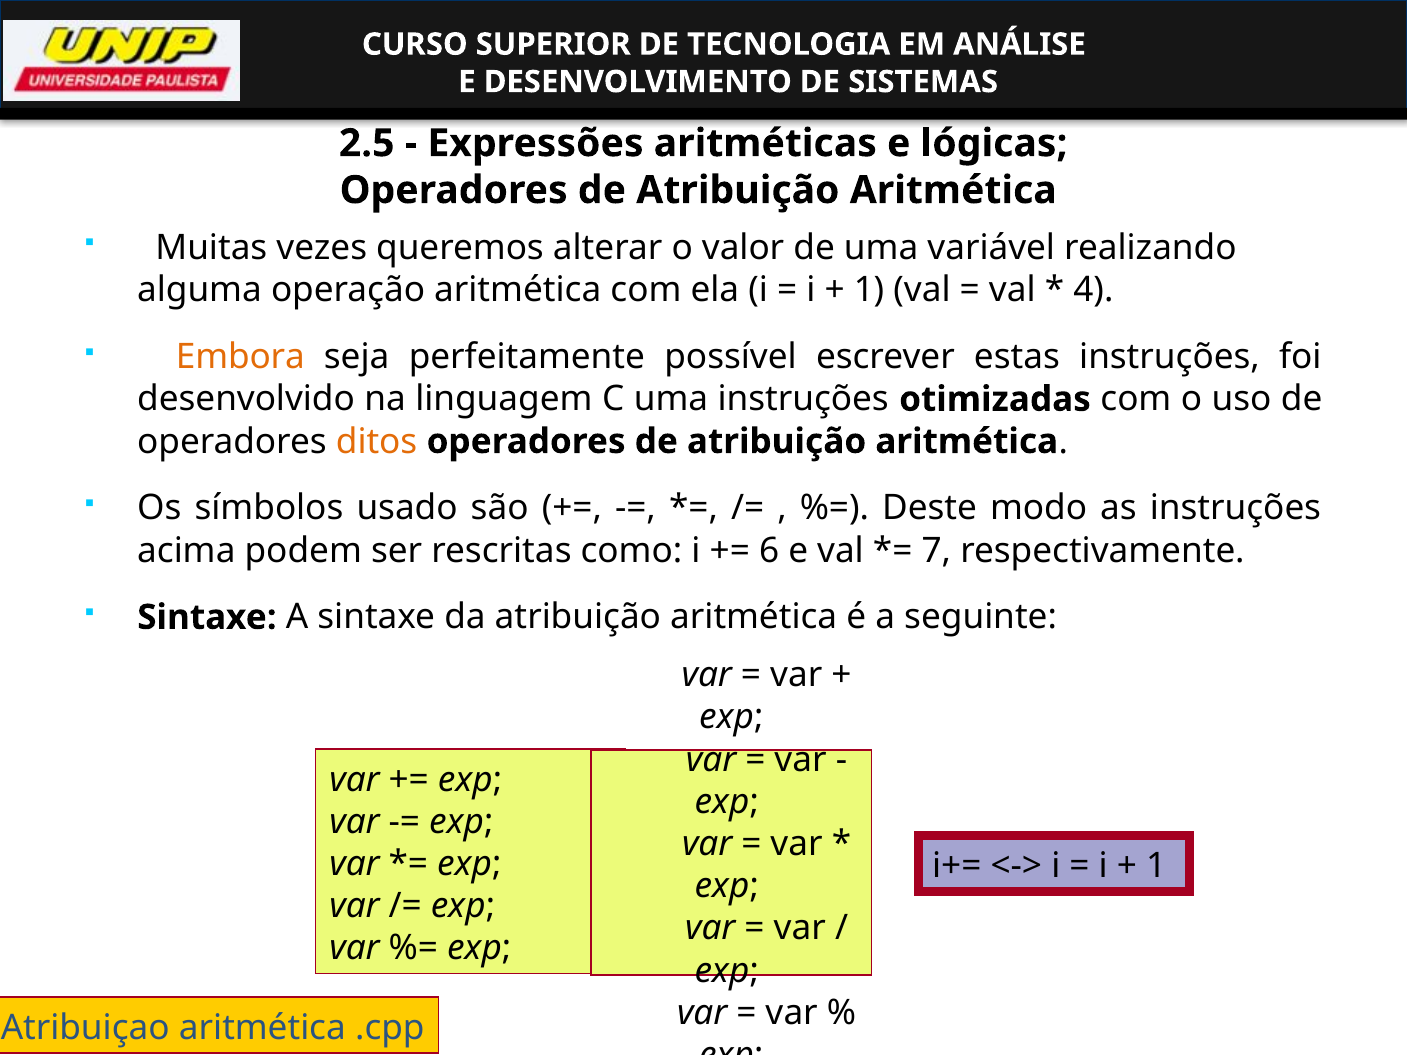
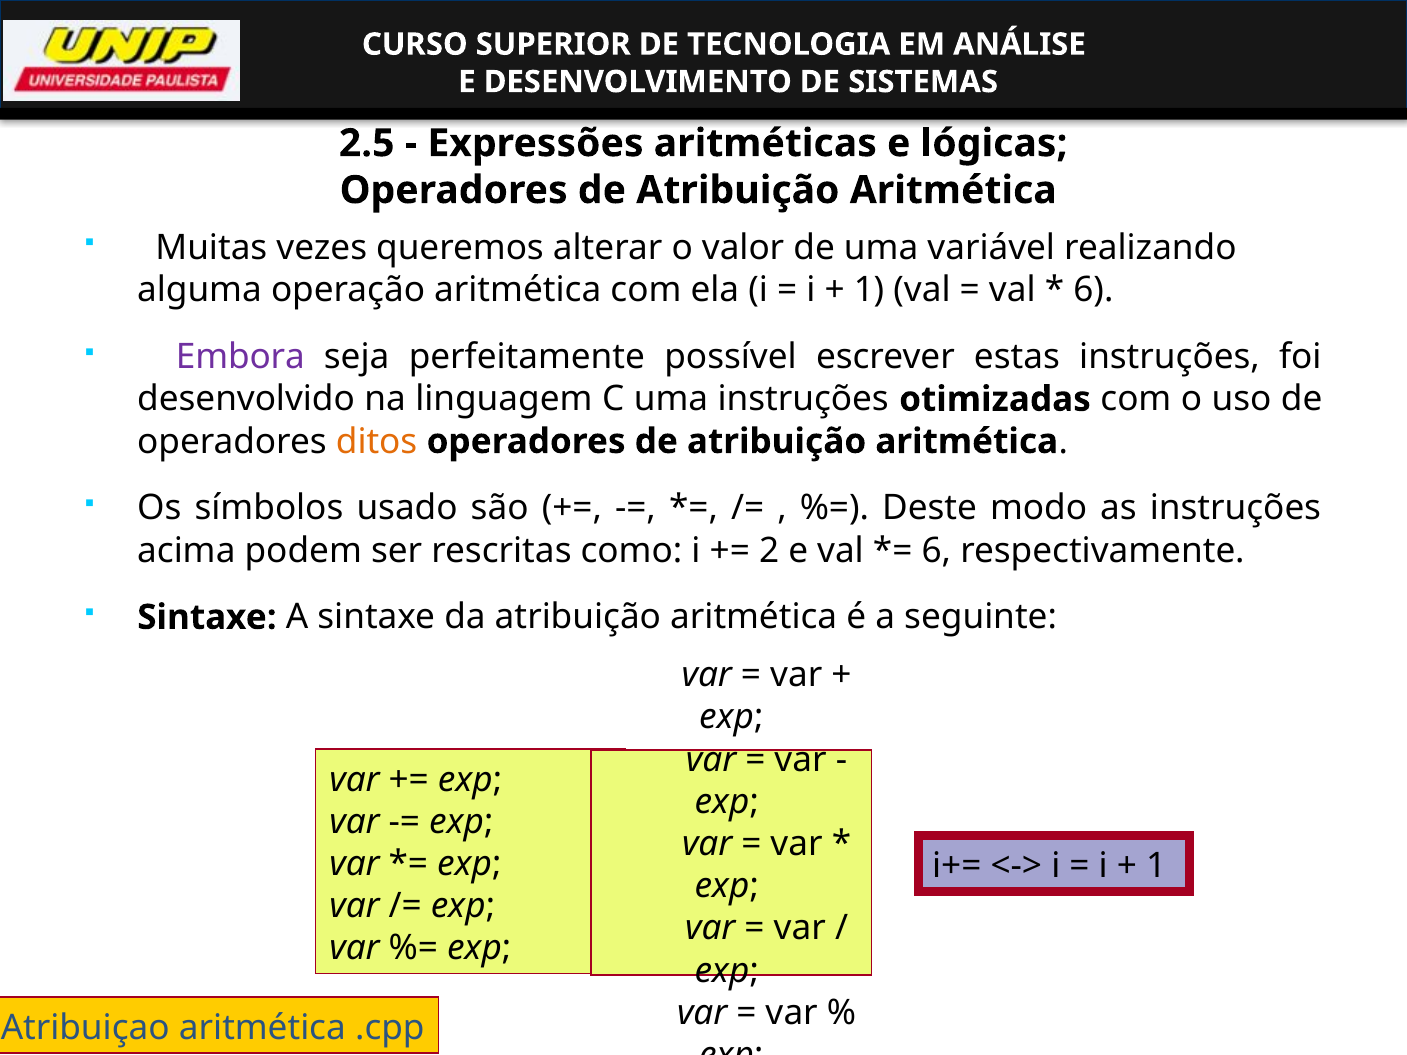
4: 4 -> 6 (1093, 290)
Embora colour: orange -> purple (240, 357)
6: 6 -> 2 (769, 551)
7: 7 -> 6 (936, 551)
